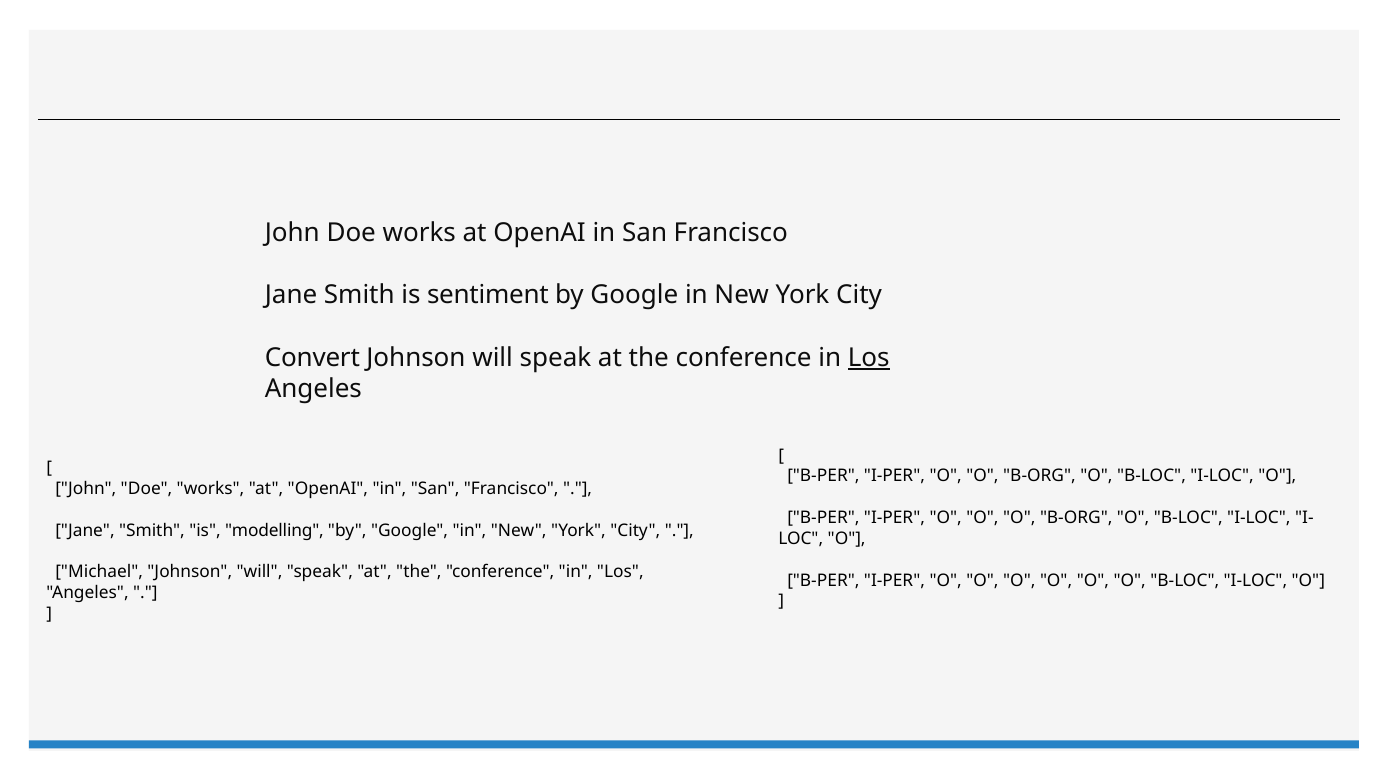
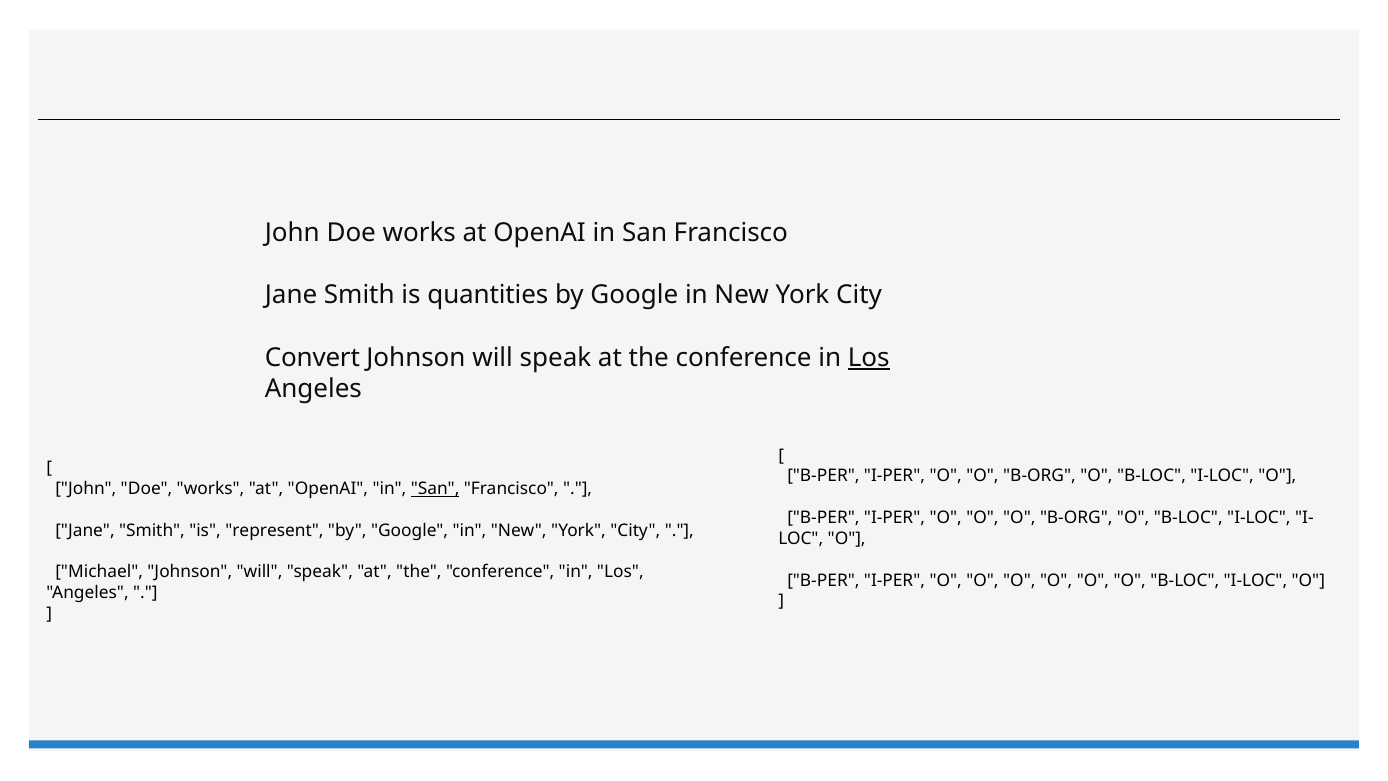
sentiment: sentiment -> quantities (488, 295)
San underline: none -> present (435, 489)
modelling: modelling -> represent (274, 530)
